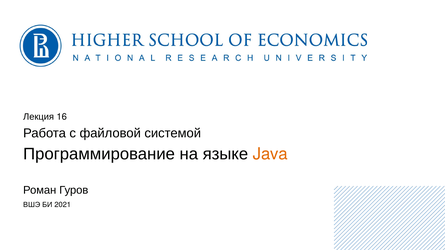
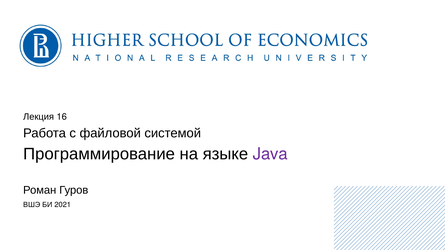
Java colour: orange -> purple (270, 154)
